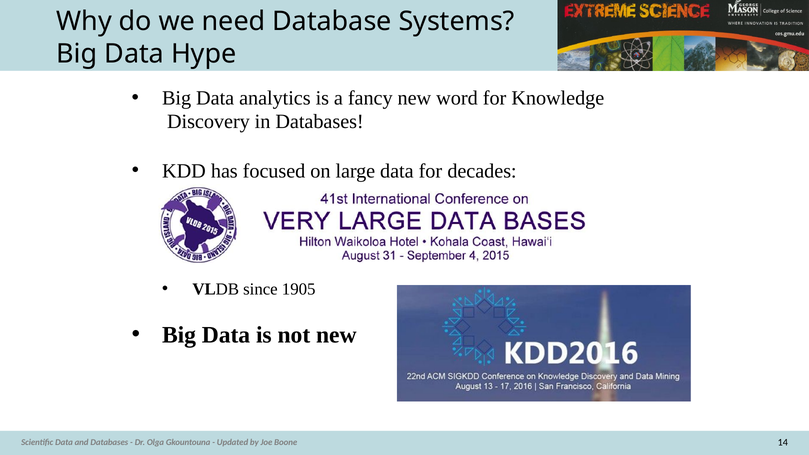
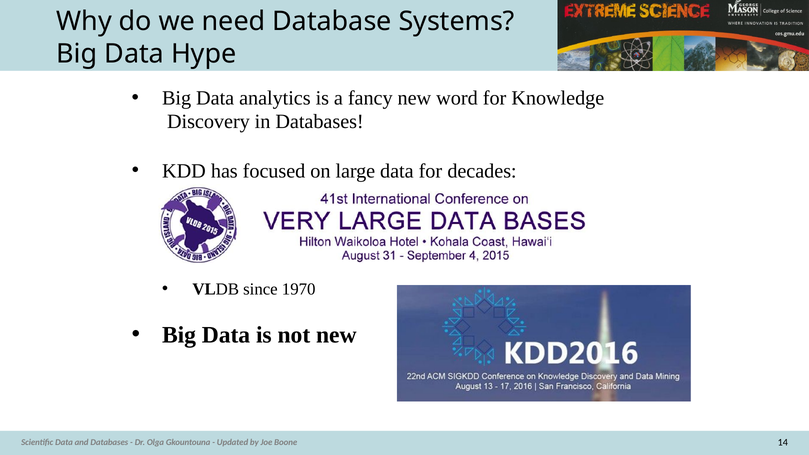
1905: 1905 -> 1970 (299, 289)
